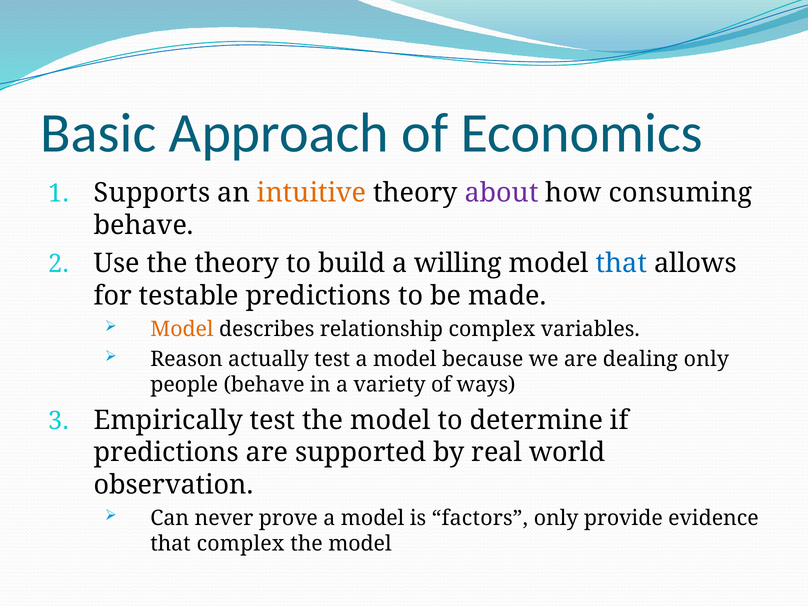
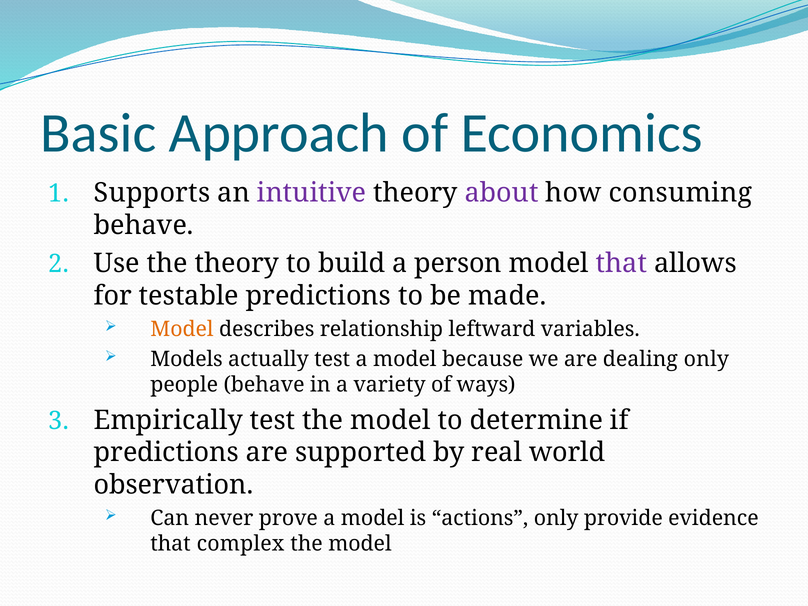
intuitive colour: orange -> purple (312, 193)
willing: willing -> person (458, 264)
that colour: blue -> purple (621, 264)
relationship complex: complex -> leftward (492, 329)
Reason: Reason -> Models (187, 359)
factors: factors -> actions (480, 518)
